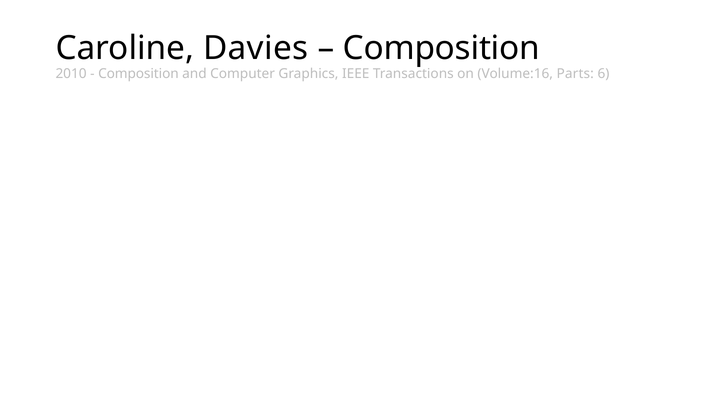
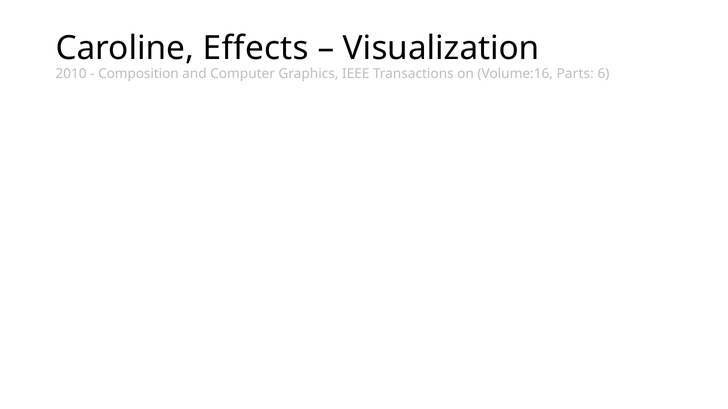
Davies: Davies -> Effects (256, 48)
Composition: Composition -> Visualization (441, 48)
